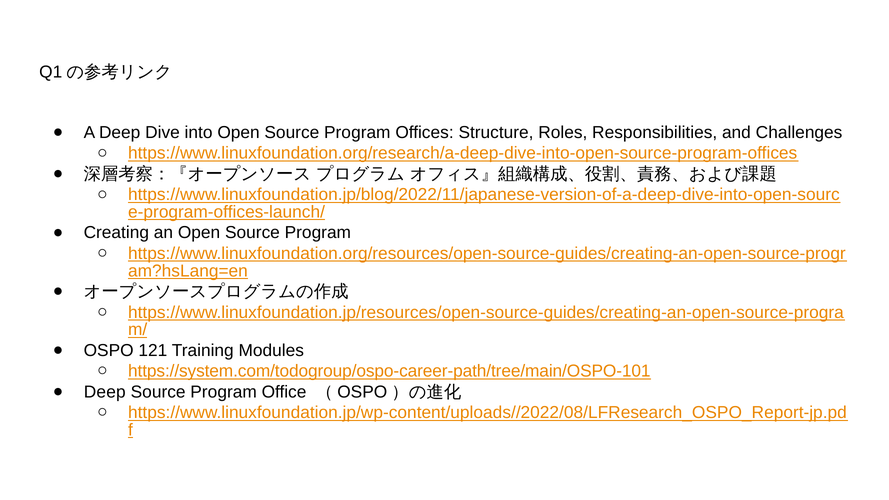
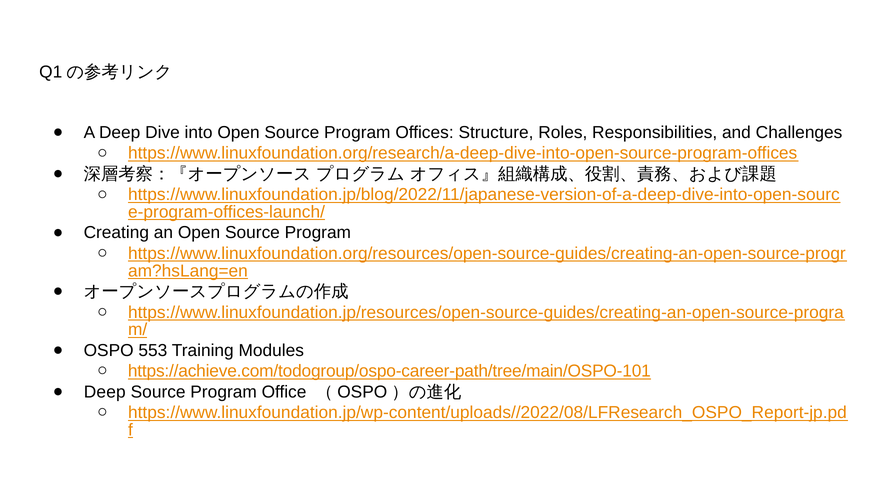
121: 121 -> 553 (153, 350)
https://system.com/todogroup/ospo-career-path/tree/main/OSPO-101: https://system.com/todogroup/ospo-career-path/tree/main/OSPO-101 -> https://achieve.com/todogroup/ospo-career-path/tree/main/OSPO-101 (389, 371)
